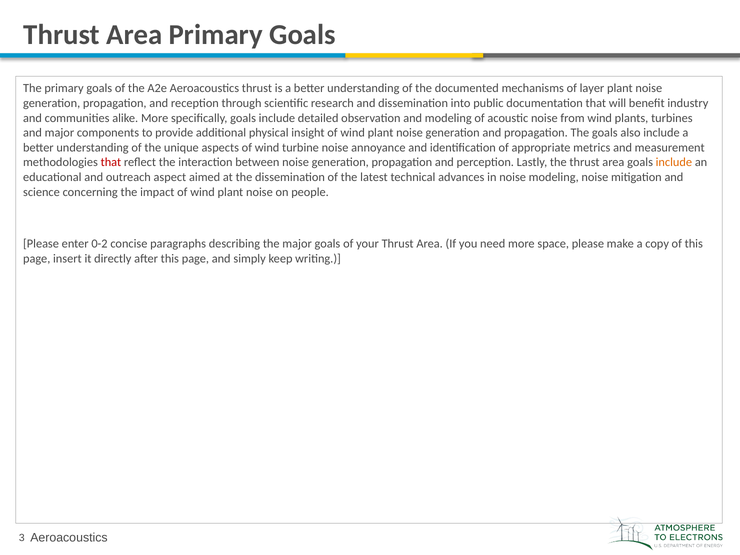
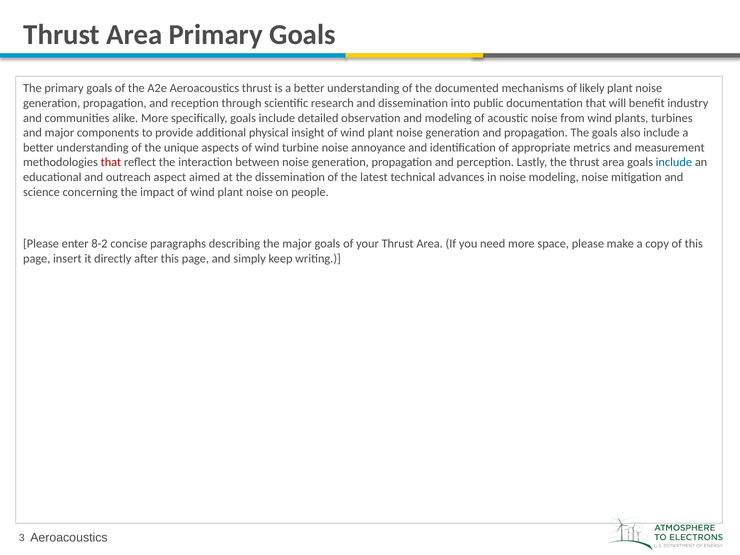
layer: layer -> likely (592, 88)
include colour: orange -> blue (674, 162)
0-2: 0-2 -> 8-2 (100, 244)
